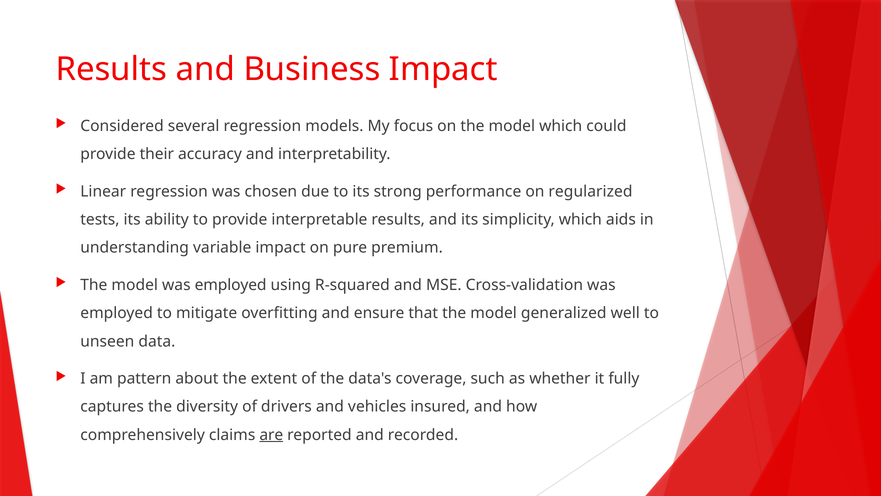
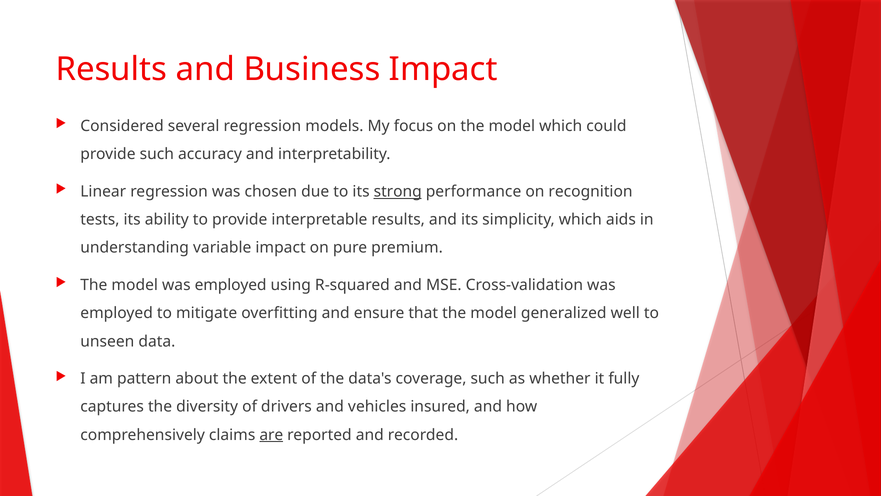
provide their: their -> such (157, 154)
strong underline: none -> present (398, 191)
regularized: regularized -> recognition (591, 191)
